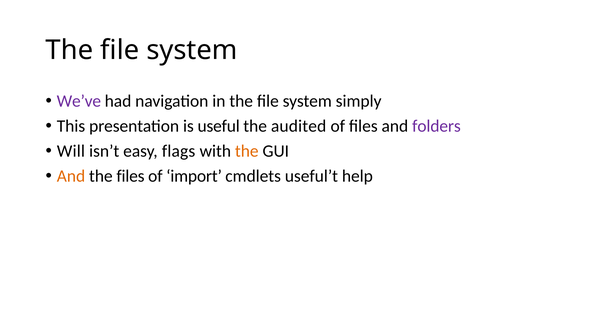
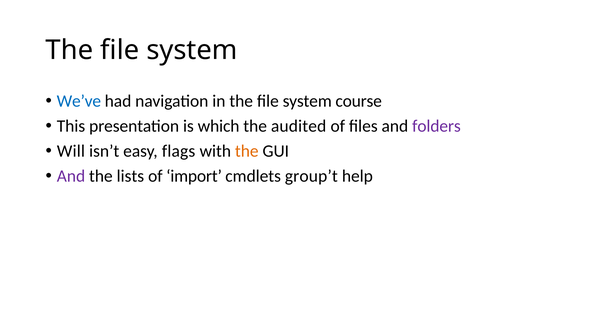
We’ve colour: purple -> blue (79, 101)
simply: simply -> course (359, 101)
useful: useful -> which (219, 126)
And colour: orange -> purple (71, 176)
the files: files -> lists (130, 176)
useful’t: useful’t -> group’t (311, 176)
